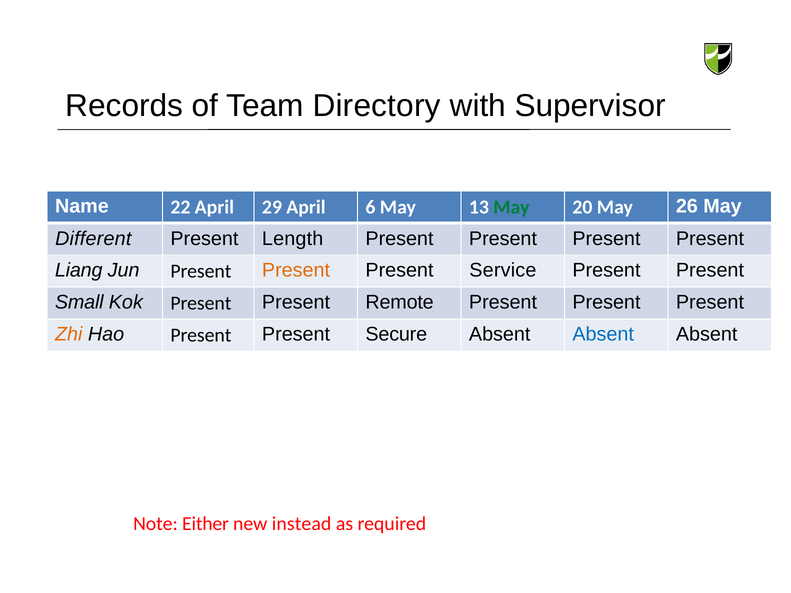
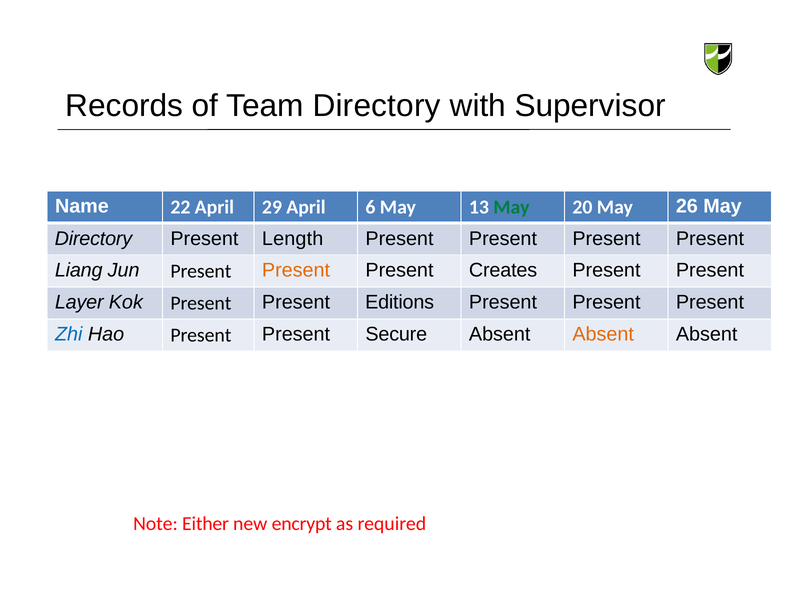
Different: Different -> Directory (93, 239)
Service: Service -> Creates (503, 270)
Small: Small -> Layer (79, 302)
Remote: Remote -> Editions (400, 302)
Zhi colour: orange -> blue (69, 334)
Absent colour: blue -> orange (603, 334)
instead: instead -> encrypt (302, 524)
